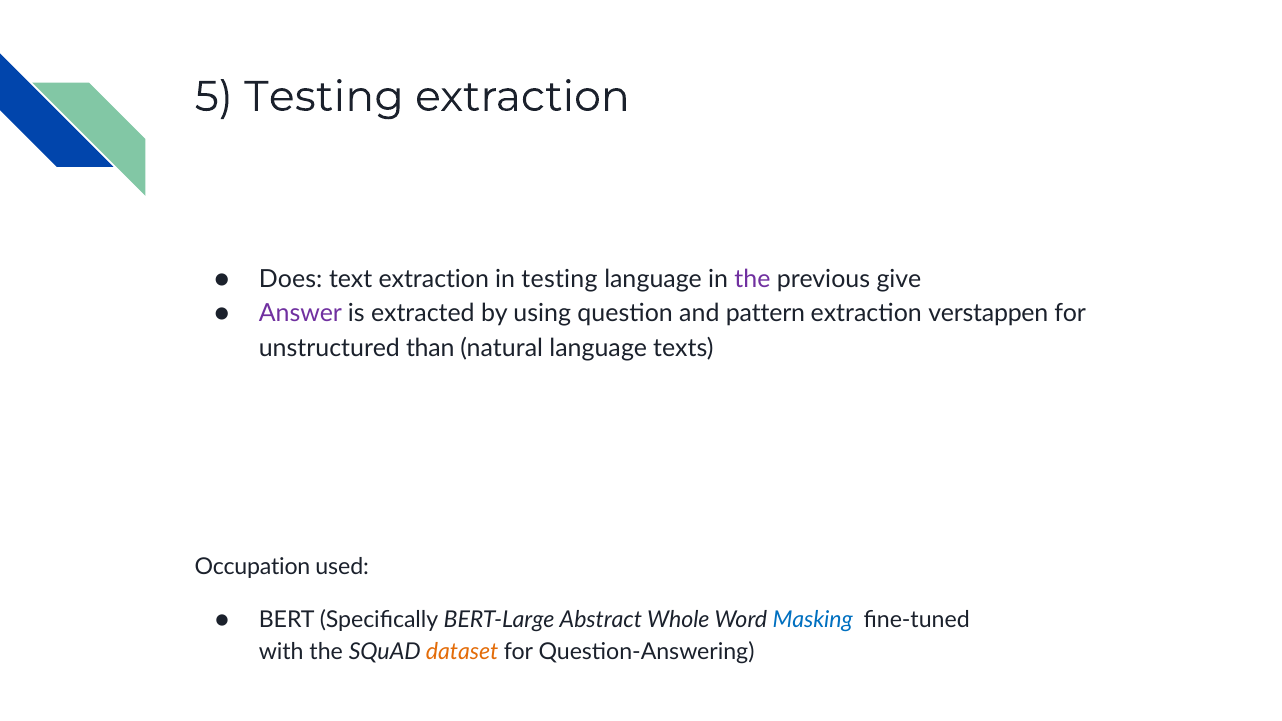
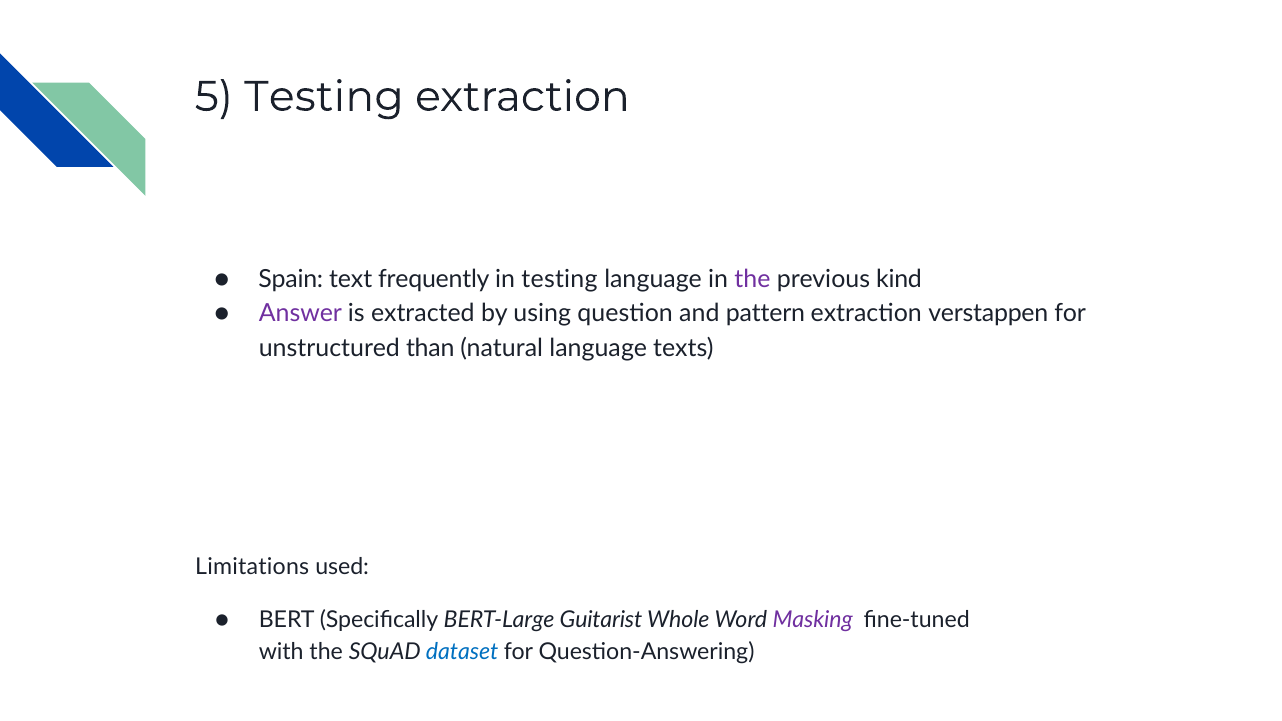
Does: Does -> Spain (291, 279)
text extraction: extraction -> frequently (434, 279)
give: give -> kind (899, 279)
Occupation: Occupation -> Limitations (252, 567)
Abstract: Abstract -> Guitarist (601, 620)
Masking colour: blue -> purple (813, 620)
dataset colour: orange -> blue (462, 652)
